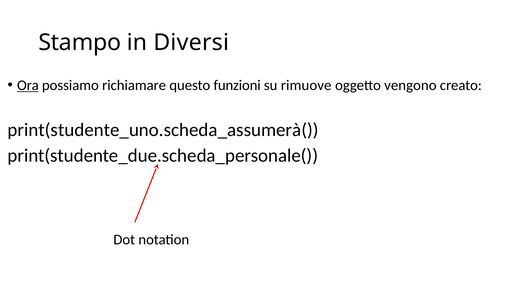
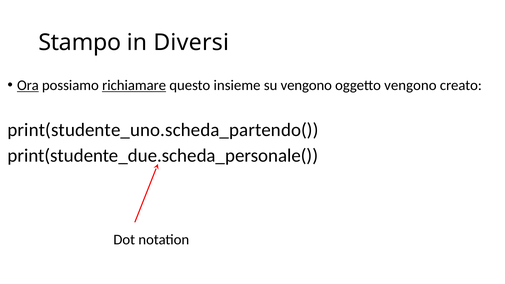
richiamare underline: none -> present (134, 85)
funzioni: funzioni -> insieme (237, 85)
su rimuove: rimuove -> vengono (306, 85)
print(studente_uno.scheda_assumerà(: print(studente_uno.scheda_assumerà( -> print(studente_uno.scheda_partendo( (163, 130)
